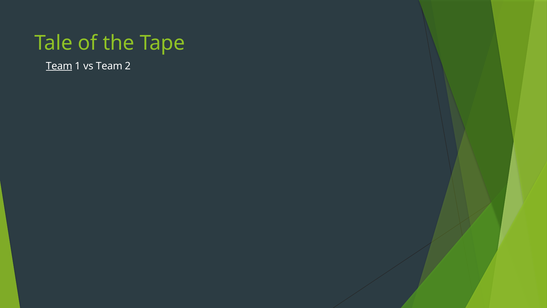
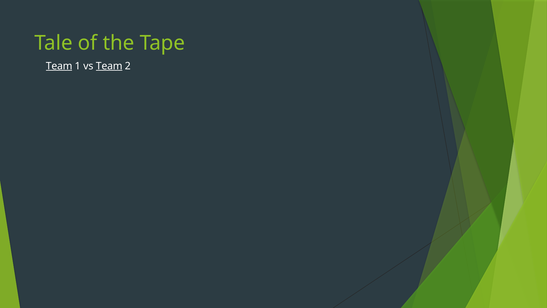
Team underline: none -> present (109, 66)
